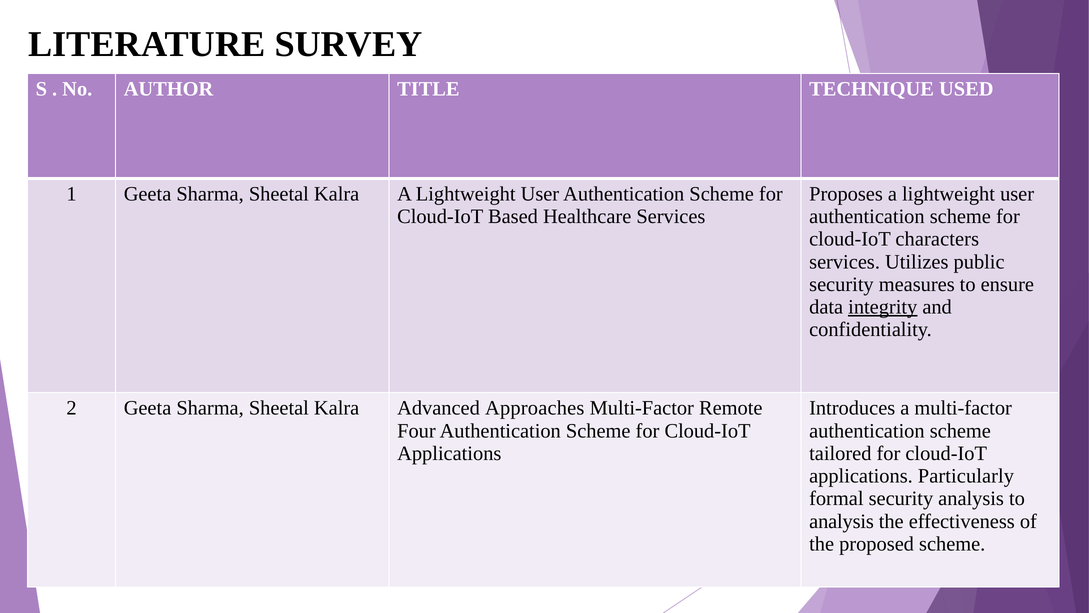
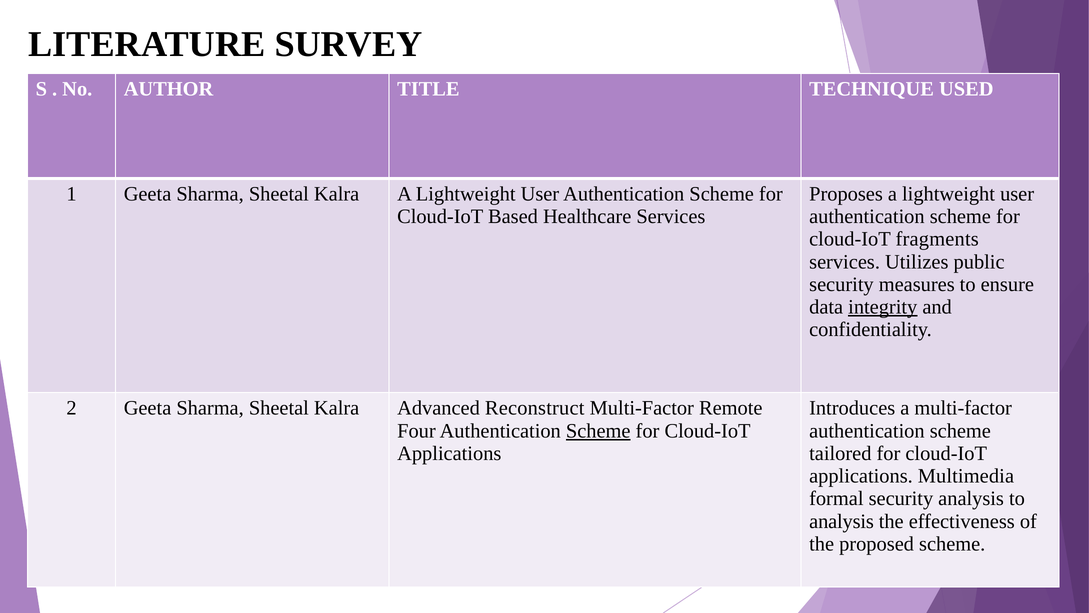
characters: characters -> fragments (937, 239)
Approaches: Approaches -> Reconstruct (535, 408)
Scheme underline: none -> present (598, 431)
Particularly: Particularly -> Multimedia (966, 476)
